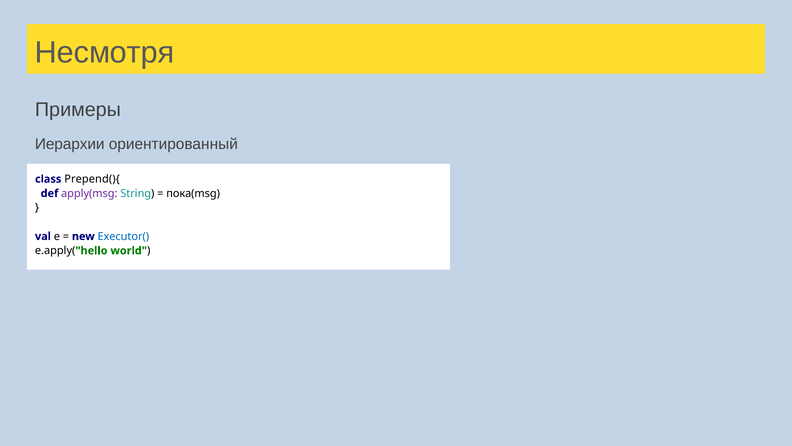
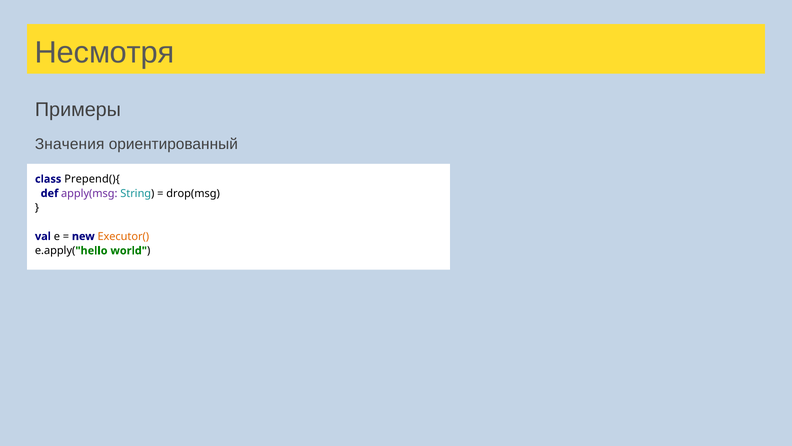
Иерархии: Иерархии -> Значения (70, 144)
пока(msg: пока(msg -> drop(msg (193, 193)
Executor( colour: blue -> orange (123, 236)
